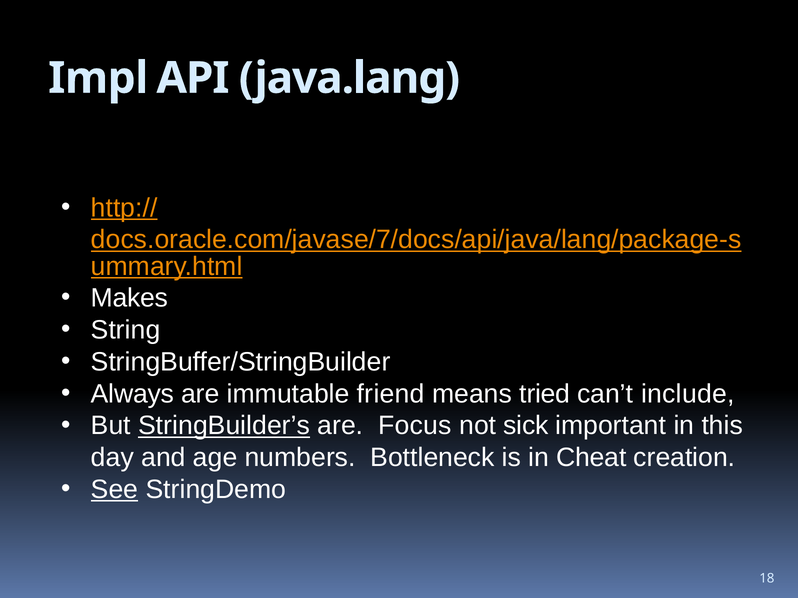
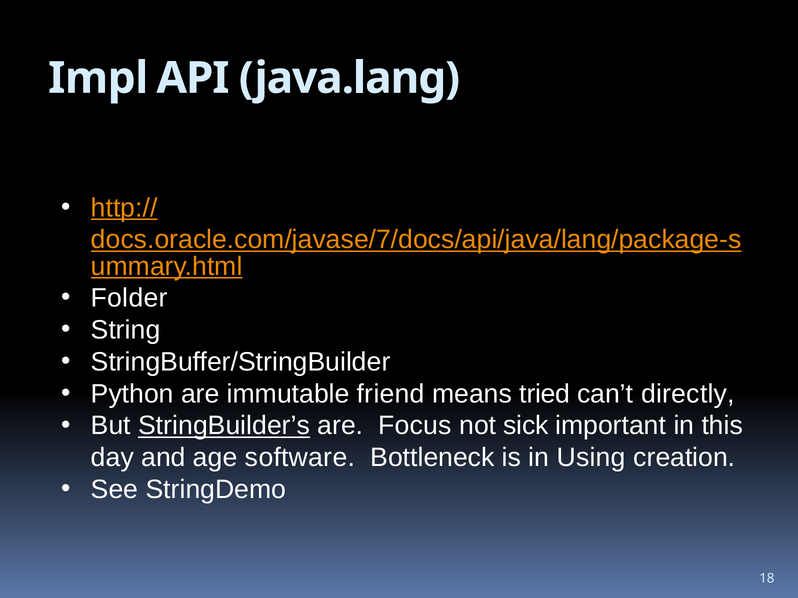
Makes: Makes -> Folder (129, 298)
Always: Always -> Python (132, 394)
include: include -> directly (688, 394)
numbers: numbers -> software (300, 458)
Cheat: Cheat -> Using (591, 458)
See underline: present -> none (115, 490)
